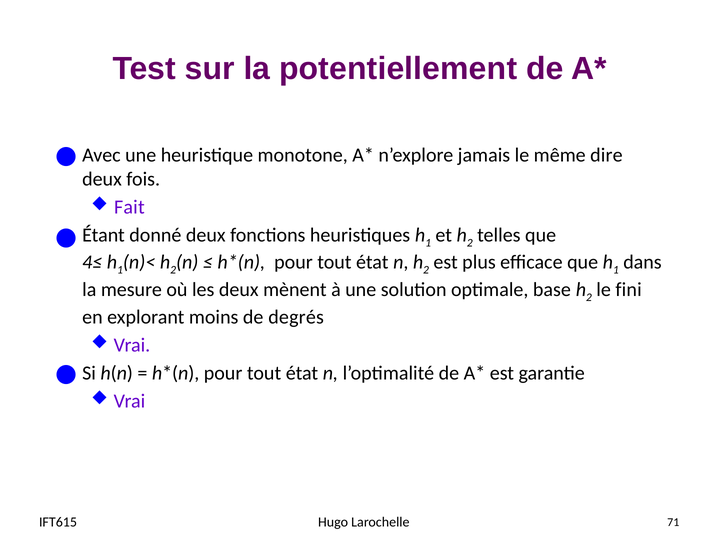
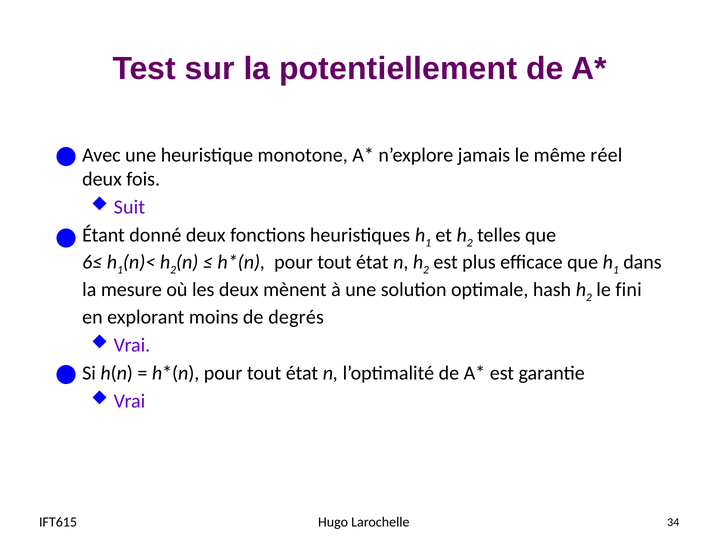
dire: dire -> réel (606, 155)
Fait: Fait -> Suit (129, 207)
4≤: 4≤ -> 6≤ (92, 262)
base: base -> hash (552, 290)
71: 71 -> 34 (673, 522)
